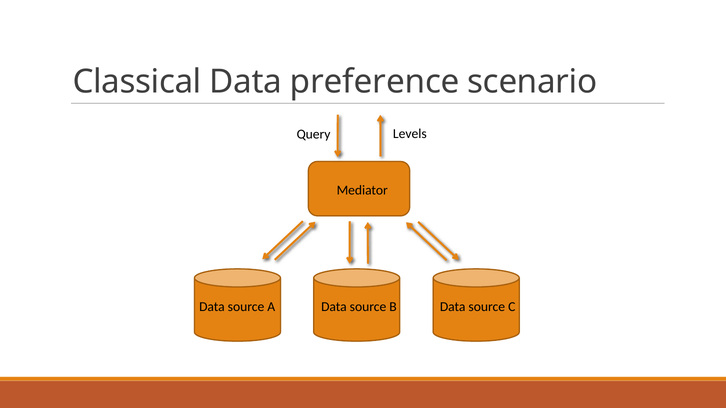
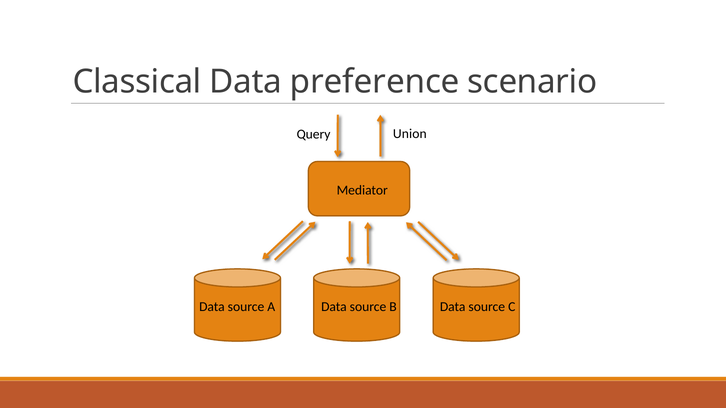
Levels: Levels -> Union (410, 134)
